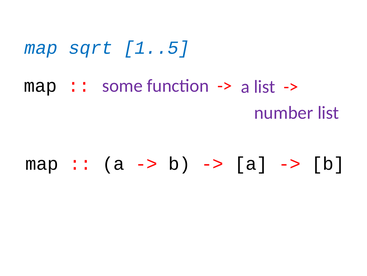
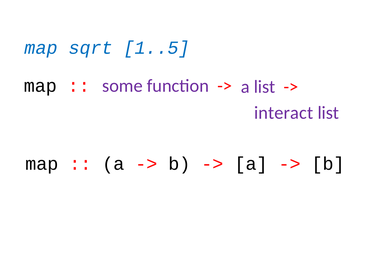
number: number -> interact (284, 113)
